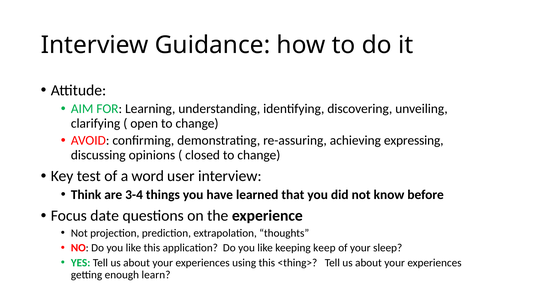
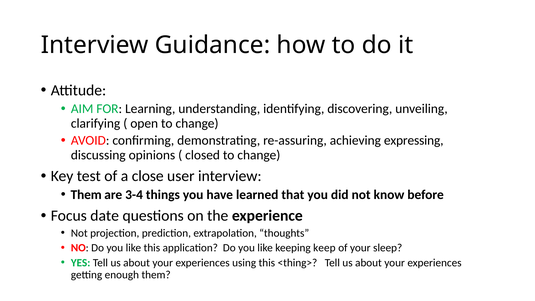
word: word -> close (148, 176)
Think: Think -> Them (86, 195)
enough learn: learn -> them (156, 275)
